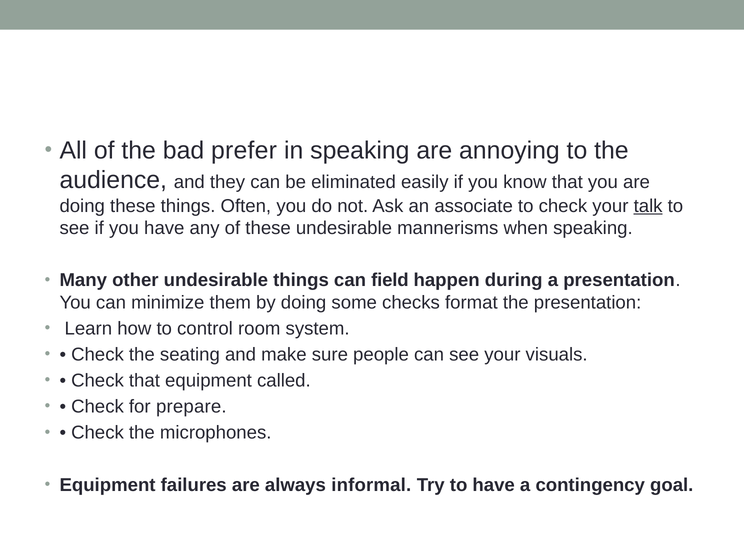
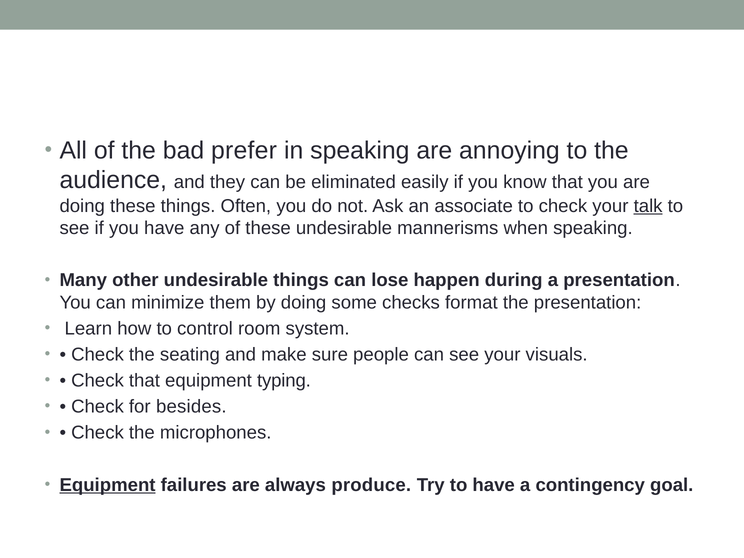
field: field -> lose (390, 280)
called: called -> typing (284, 381)
prepare: prepare -> besides (191, 407)
Equipment underline: none -> present (108, 485)
informal: informal -> produce (371, 485)
